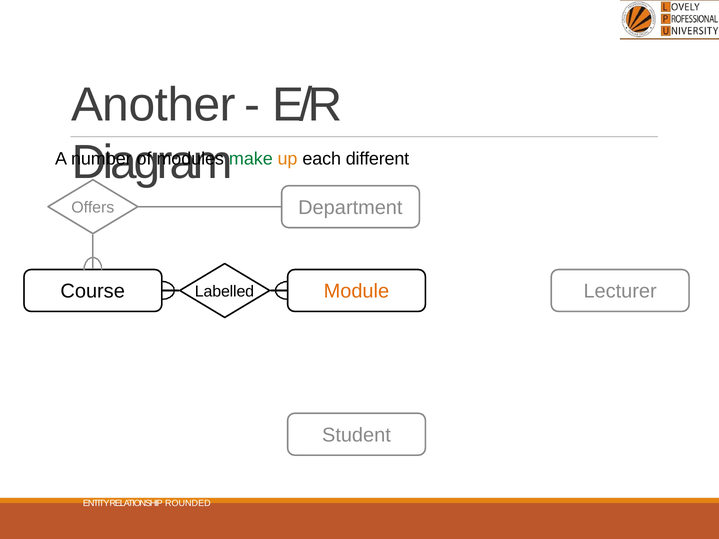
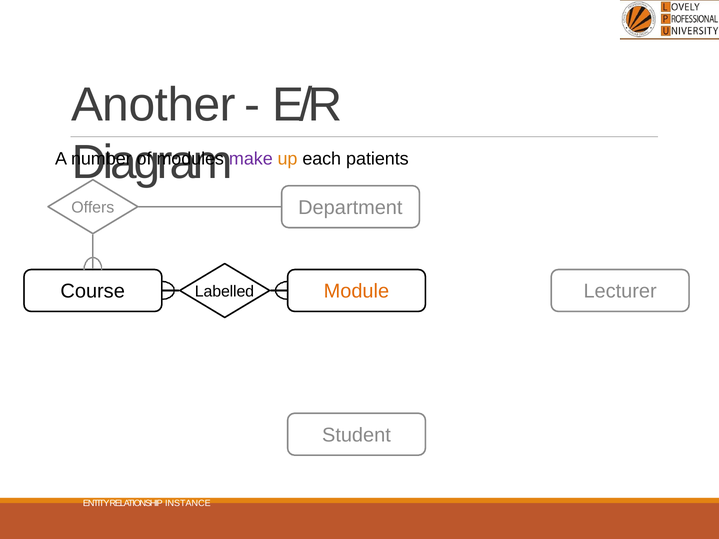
make colour: green -> purple (251, 159)
different: different -> patients (377, 159)
ROUNDED: ROUNDED -> INSTANCE (188, 503)
